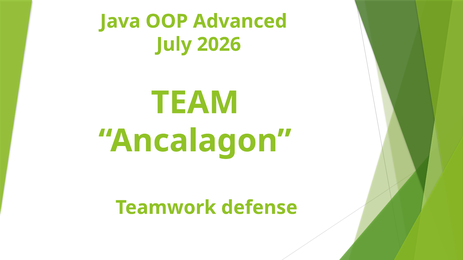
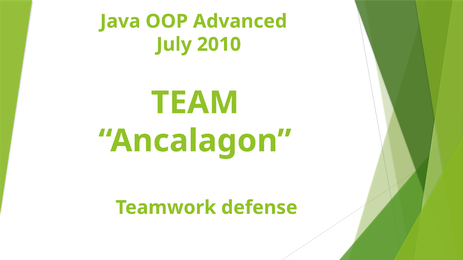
2026: 2026 -> 2010 (219, 44)
